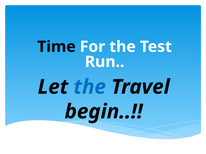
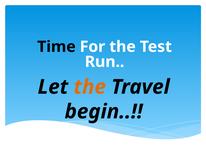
the colour: blue -> orange (90, 87)
